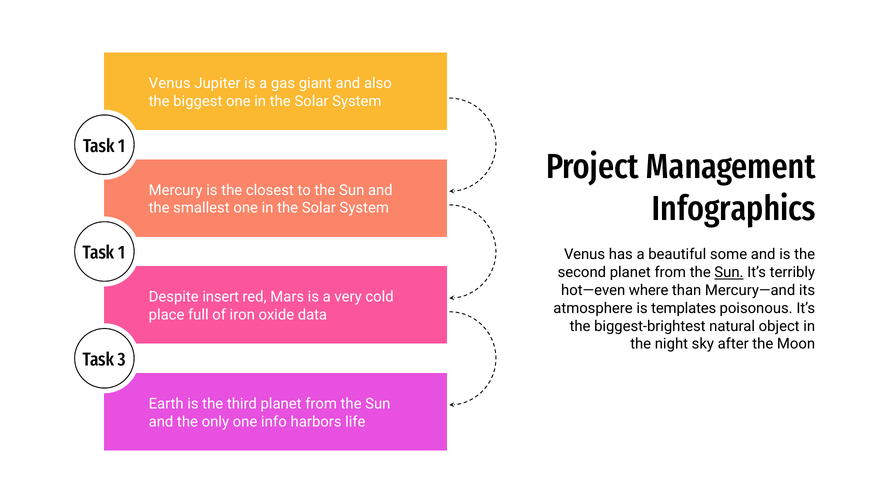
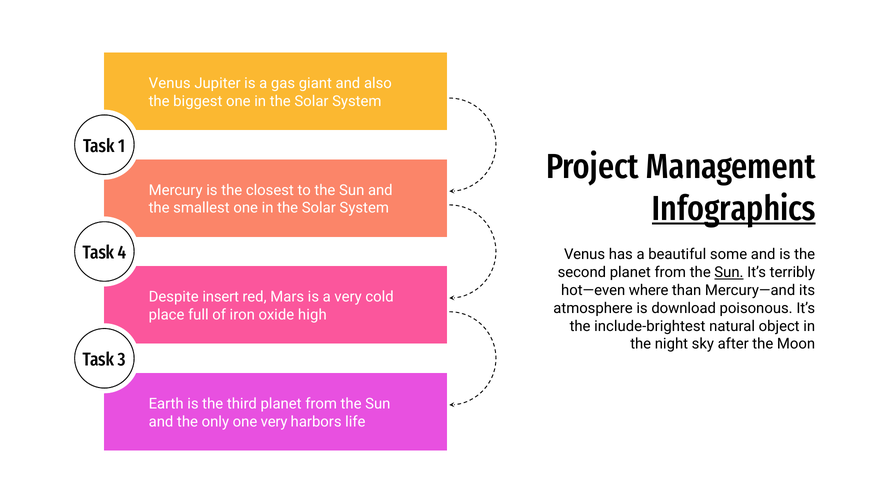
Infographics underline: none -> present (734, 209)
1: 1 -> 4 (122, 253)
templates: templates -> download (684, 308)
data: data -> high (312, 315)
biggest-brightest: biggest-brightest -> include-brightest (650, 326)
one info: info -> very (274, 422)
